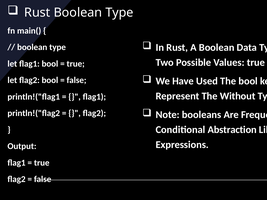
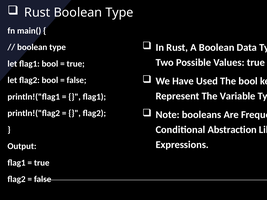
Without: Without -> Variable (238, 96)
